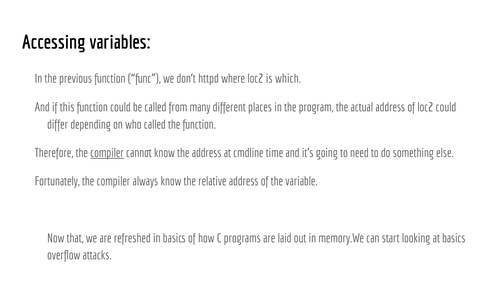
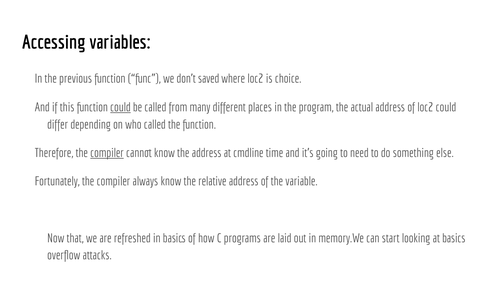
httpd: httpd -> saved (209, 79)
which: which -> choice (288, 79)
could underline: none -> present (120, 107)
